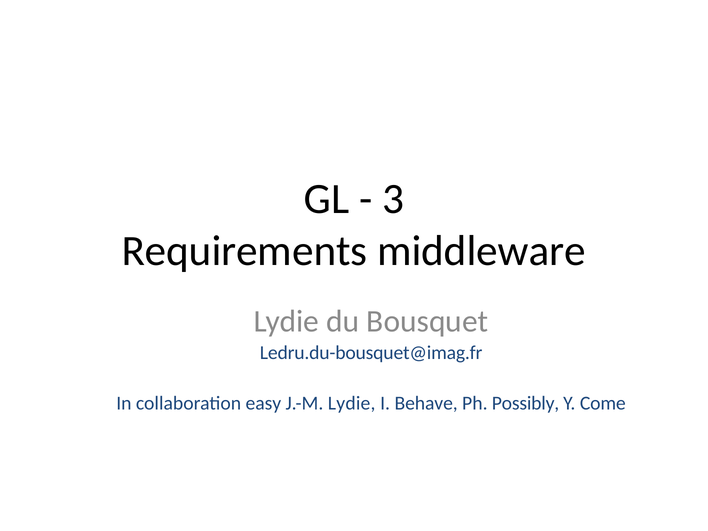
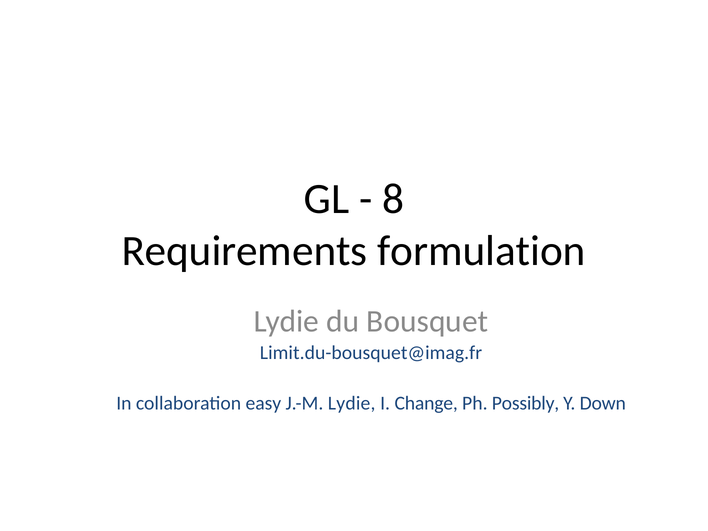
3: 3 -> 8 (393, 199)
middleware: middleware -> formulation (481, 251)
Ledru.du-bousquet@imag.fr: Ledru.du-bousquet@imag.fr -> Limit.du-bousquet@imag.fr (371, 353)
Behave: Behave -> Change (426, 403)
Come: Come -> Down (603, 403)
